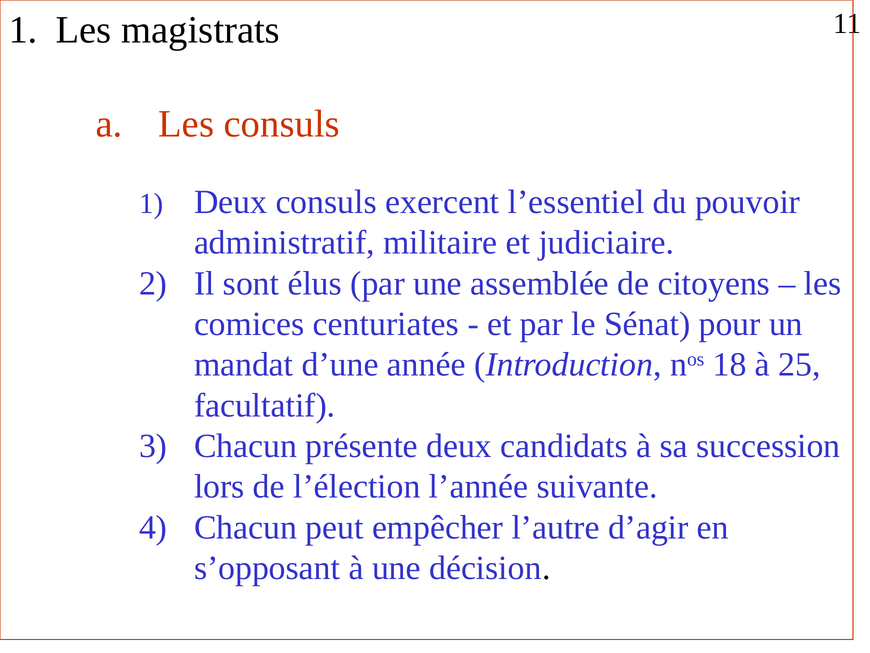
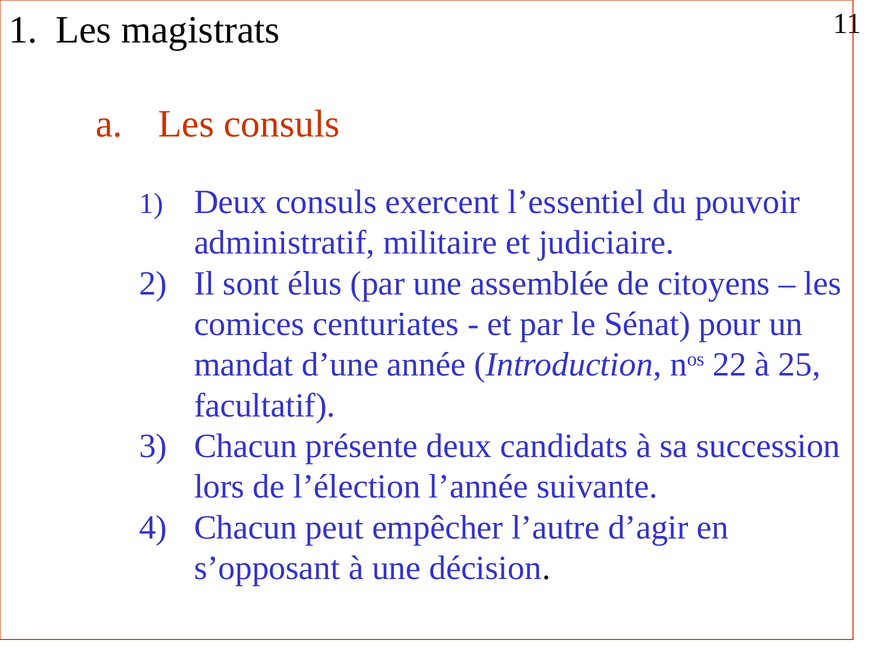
18: 18 -> 22 (730, 364)
